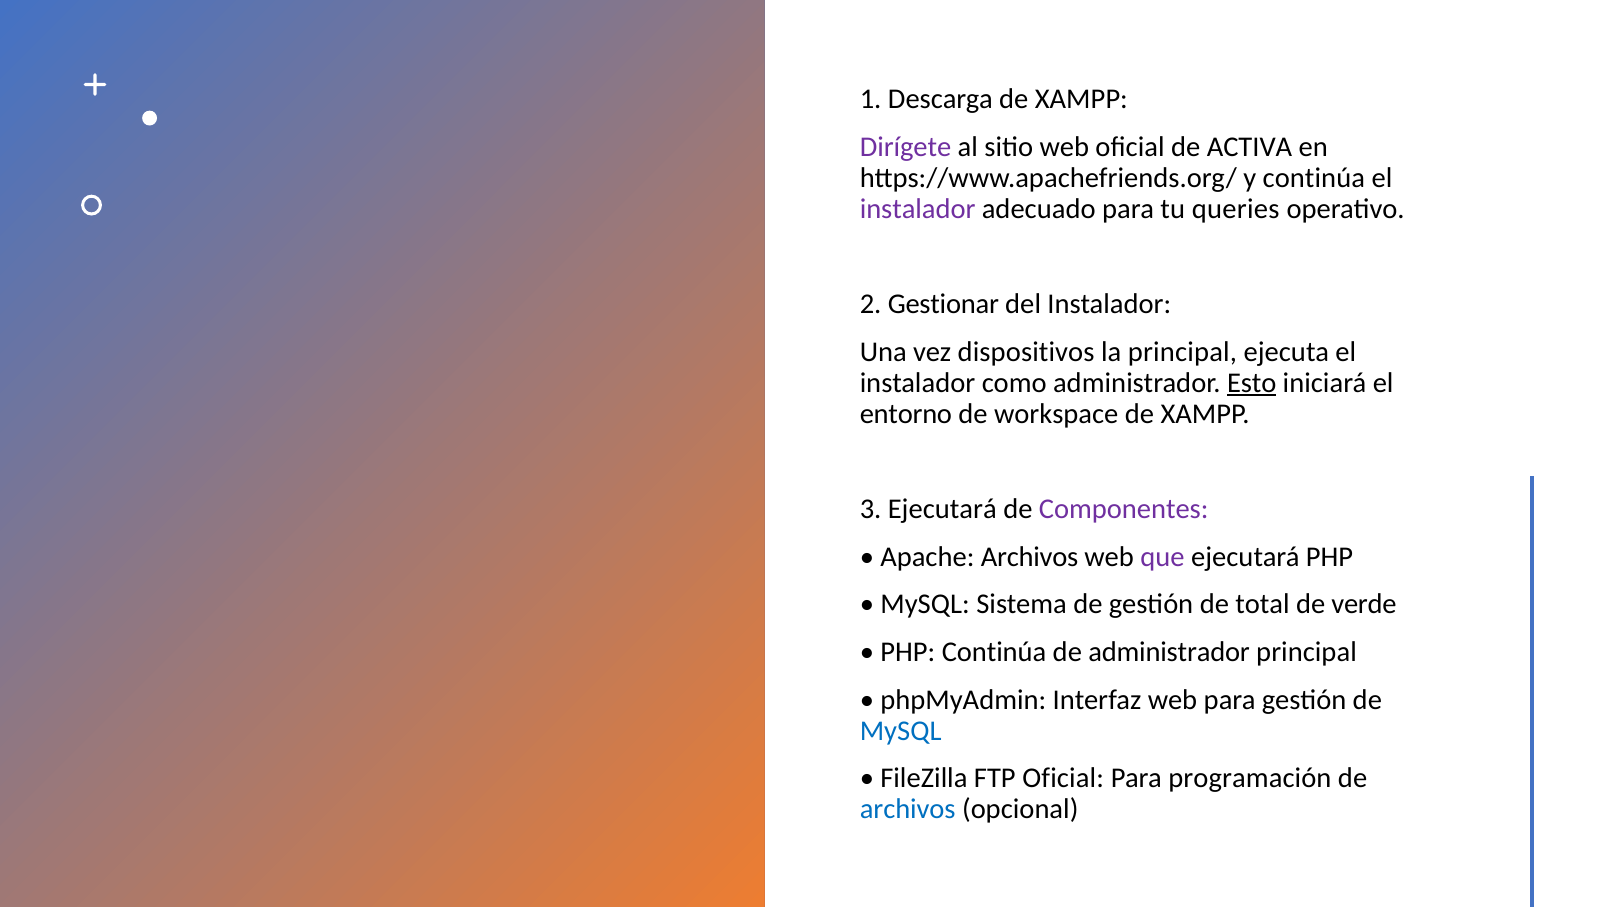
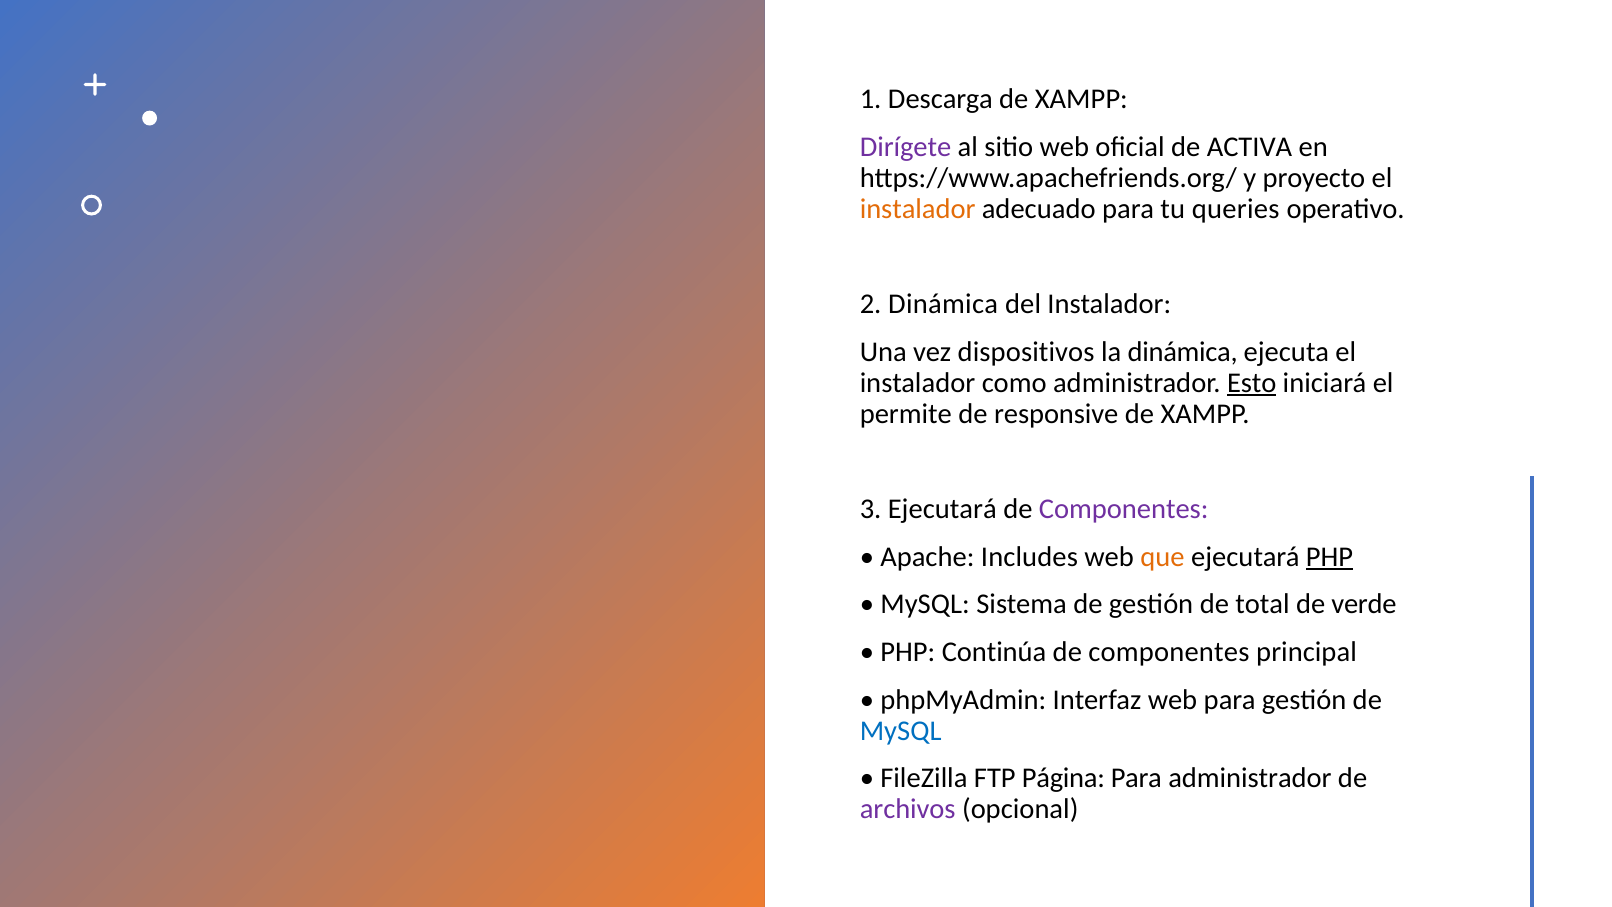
y continúa: continúa -> proyecto (1314, 178)
instalador colour: purple -> orange (918, 209)
2 Gestionar: Gestionar -> Dinámica (943, 304)
la principal: principal -> dinámica (1183, 352)
entorno: entorno -> permite (906, 414)
workspace: workspace -> responsive (1056, 414)
Apache Archivos: Archivos -> Includes (1029, 557)
que colour: purple -> orange (1163, 557)
PHP underline: none -> present (1330, 557)
administrador: administrador -> componentes (1169, 652)
FTP Oficial: Oficial -> Página (1063, 778)
Para programación: programación -> administrador (1250, 778)
archivos colour: blue -> purple (908, 809)
